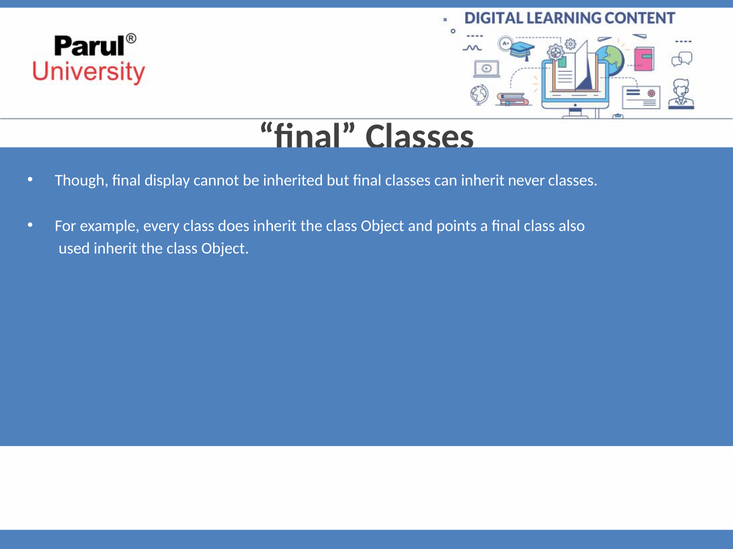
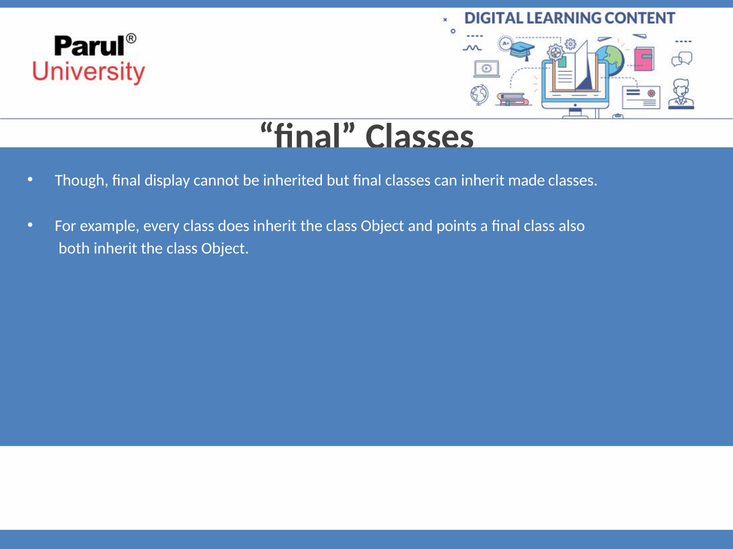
never: never -> made (527, 181)
used: used -> both (74, 249)
